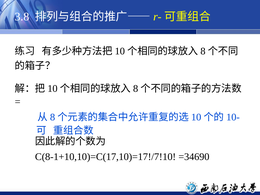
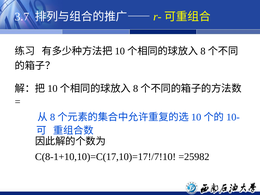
3.8: 3.8 -> 3.7 (22, 17)
=34690: =34690 -> =25982 (194, 157)
